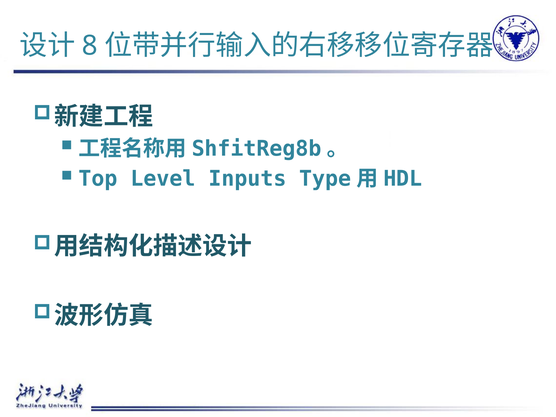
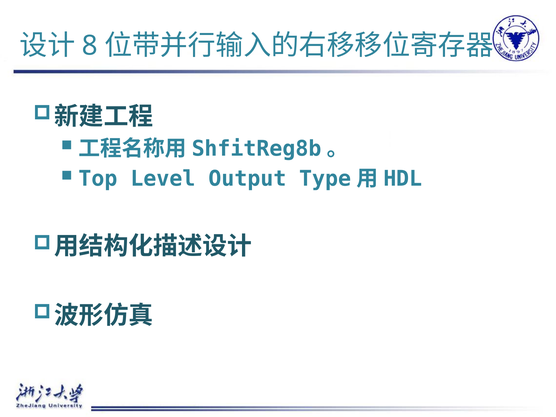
Inputs: Inputs -> Output (247, 179)
